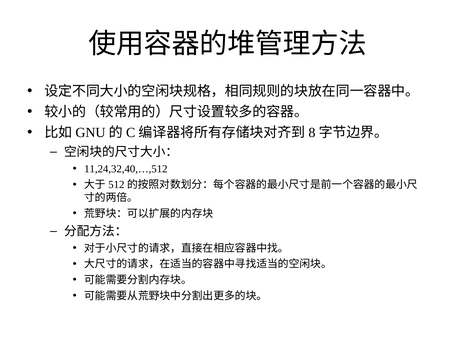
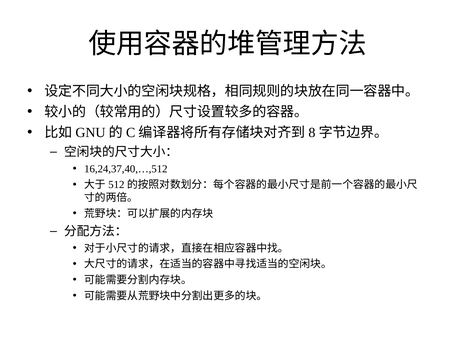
11,24,32,40,…,512: 11,24,32,40,…,512 -> 16,24,37,40,…,512 (126, 169)
